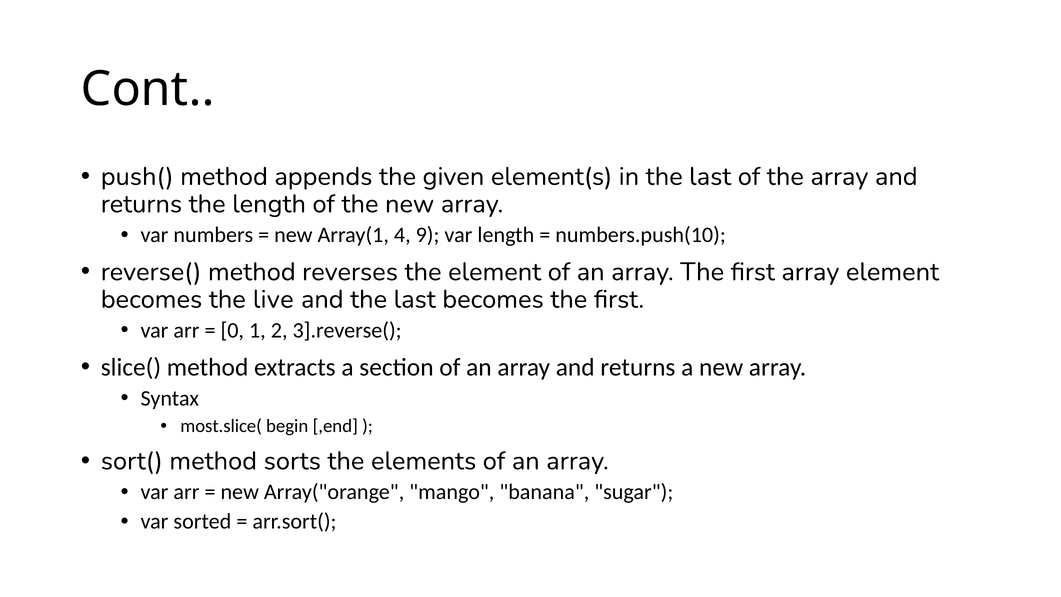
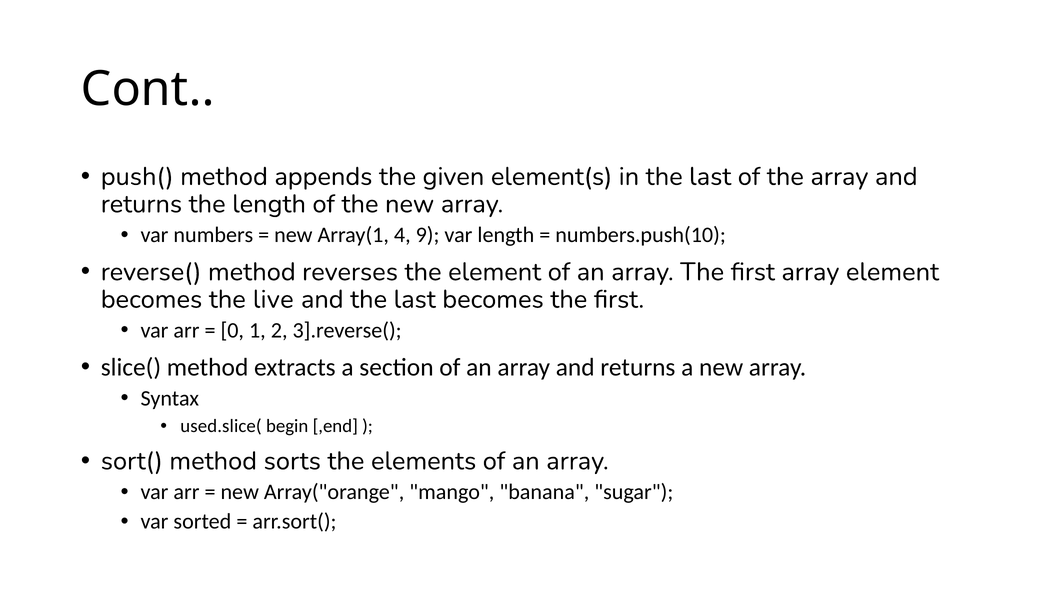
most.slice(: most.slice( -> used.slice( (221, 426)
